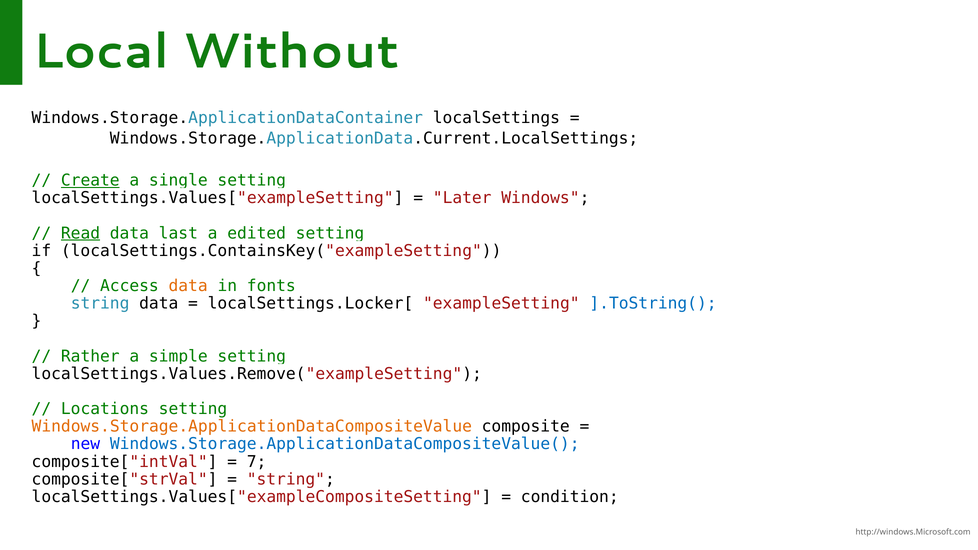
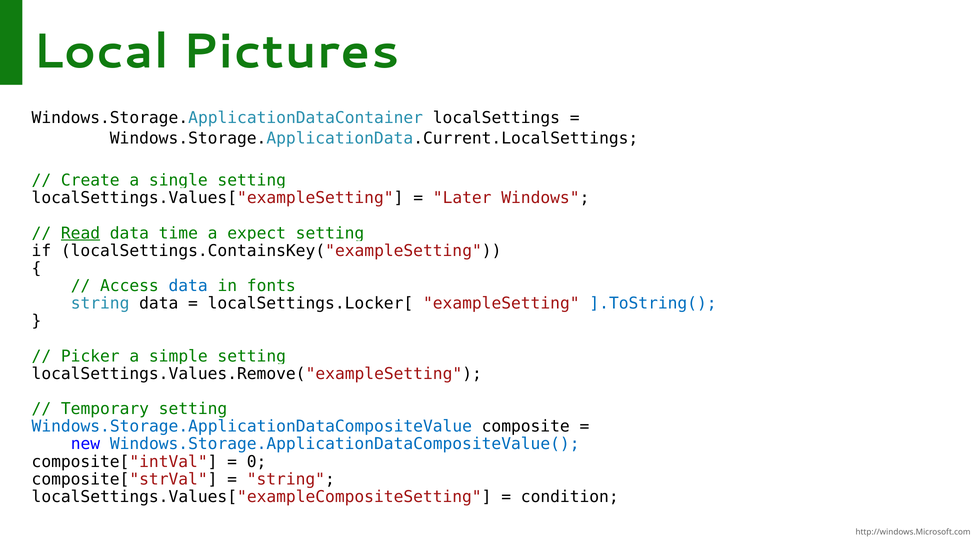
Without: Without -> Pictures (291, 51)
Create underline: present -> none (90, 180)
last: last -> time (178, 233)
edited: edited -> expect (257, 233)
data colour: orange -> blue (188, 286)
Rather: Rather -> Picker (90, 356)
Locations: Locations -> Temporary (105, 409)
Windows.Storage.ApplicationDataCompositeValue colour: orange -> blue (252, 427)
7: 7 -> 0 (257, 462)
